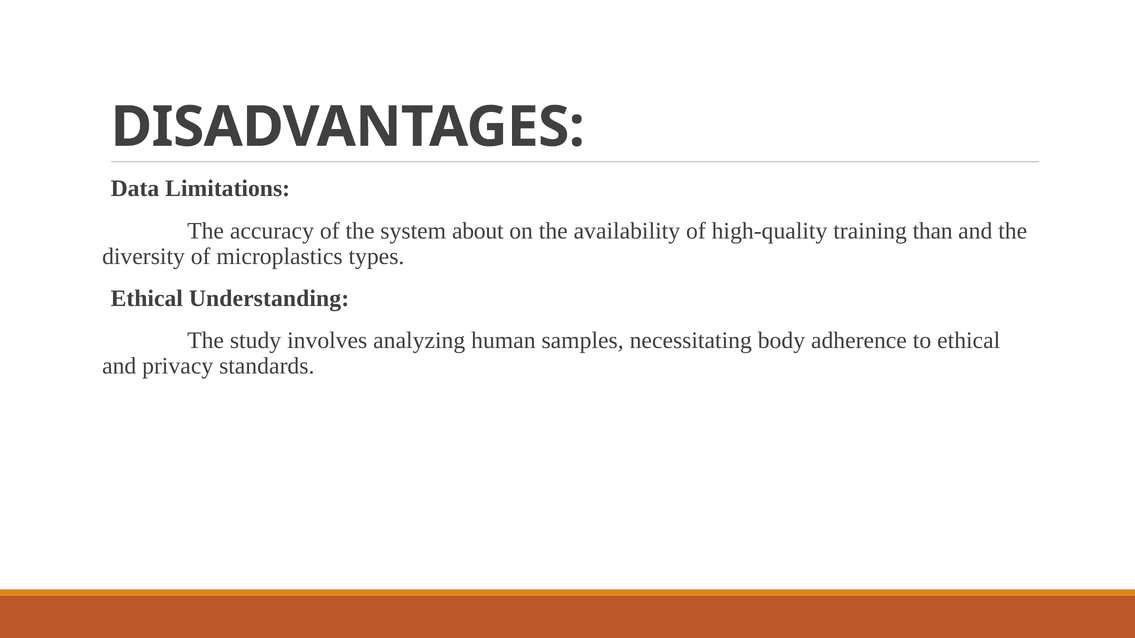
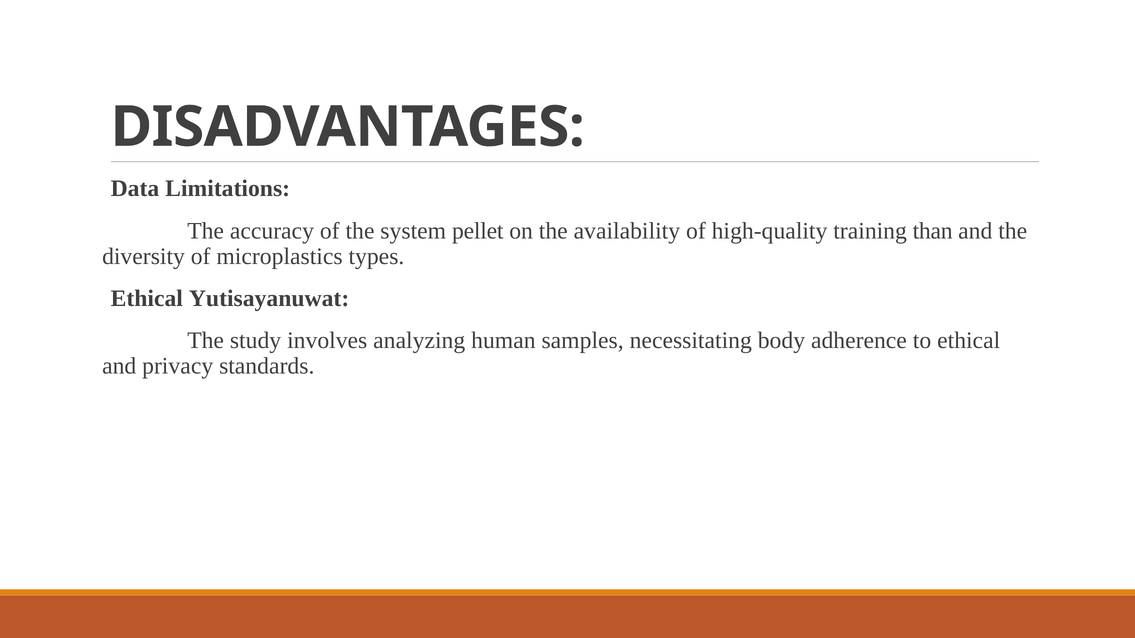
about: about -> pellet (478, 231)
Understanding: Understanding -> Yutisayanuwat (269, 299)
